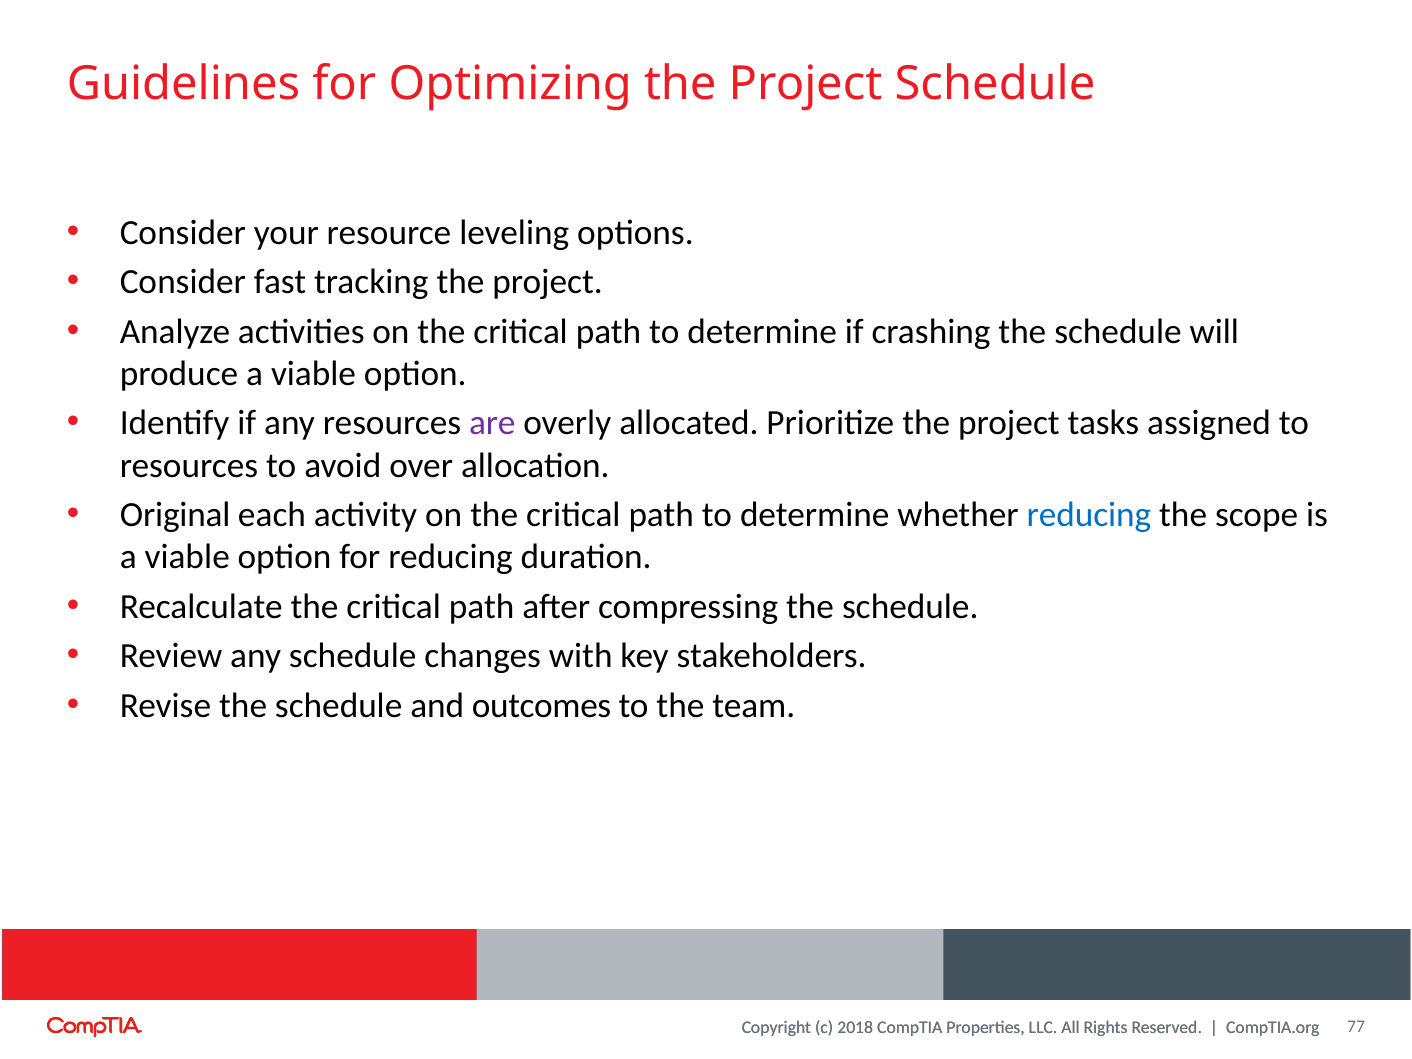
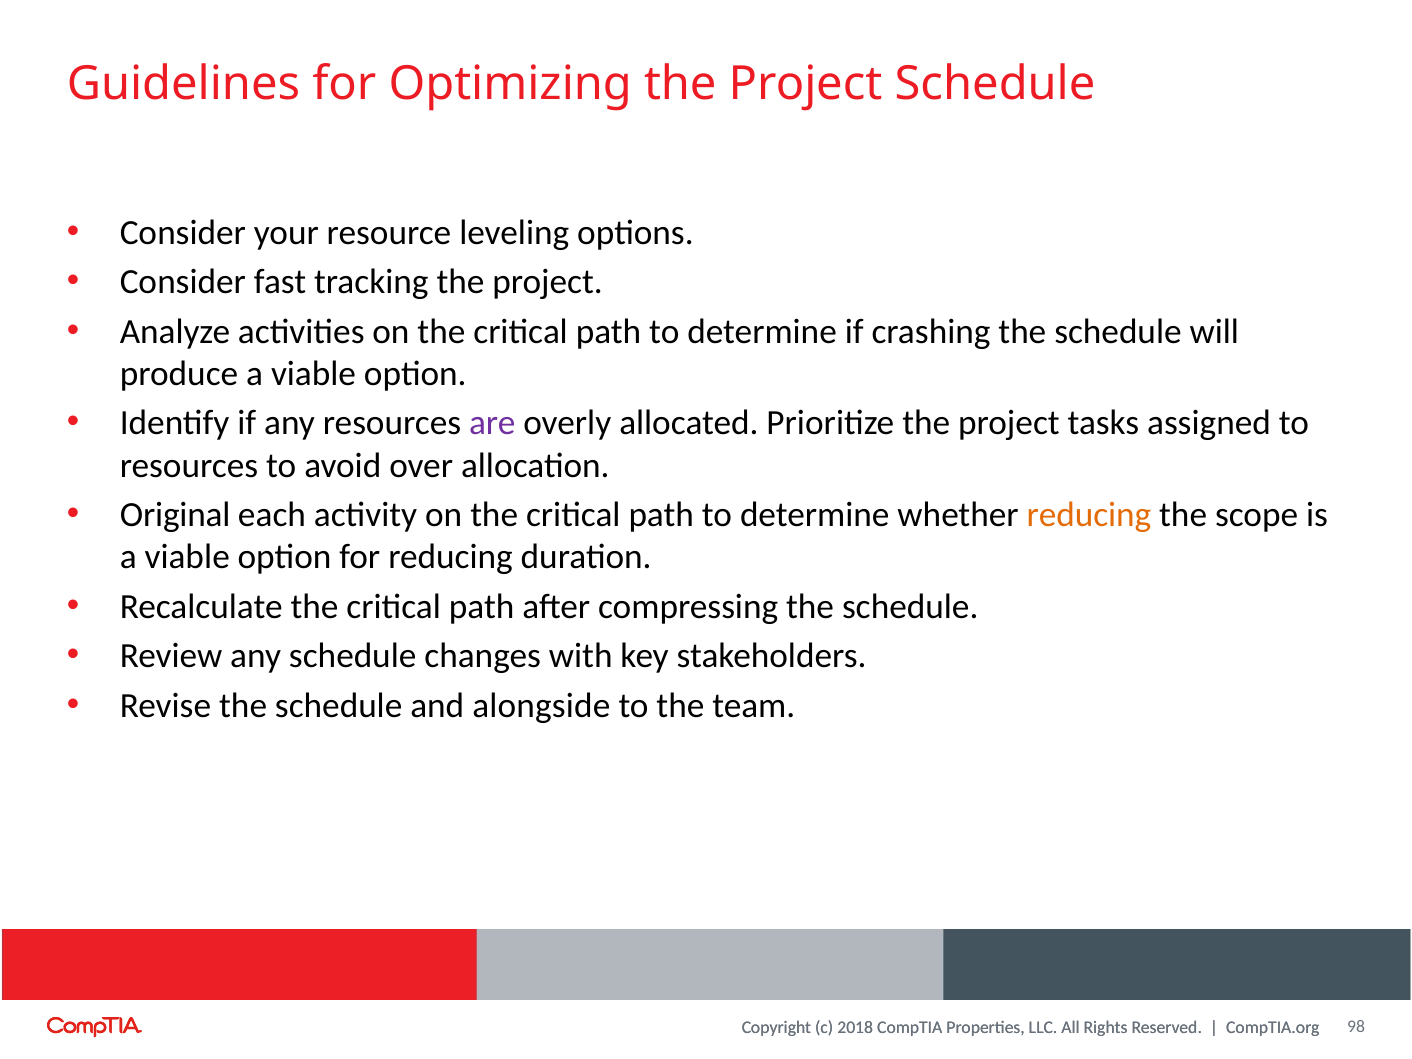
reducing colour: blue -> orange (1089, 515)
outcomes: outcomes -> alongside (541, 706)
77: 77 -> 98 (1356, 1027)
